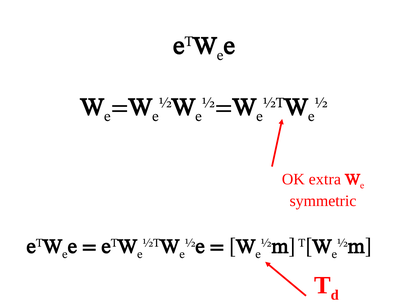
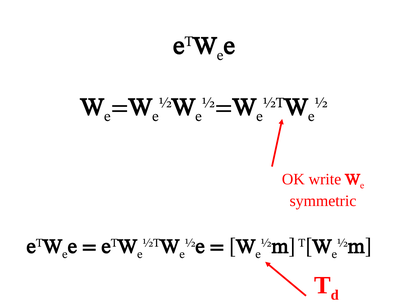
extra: extra -> write (325, 179)
